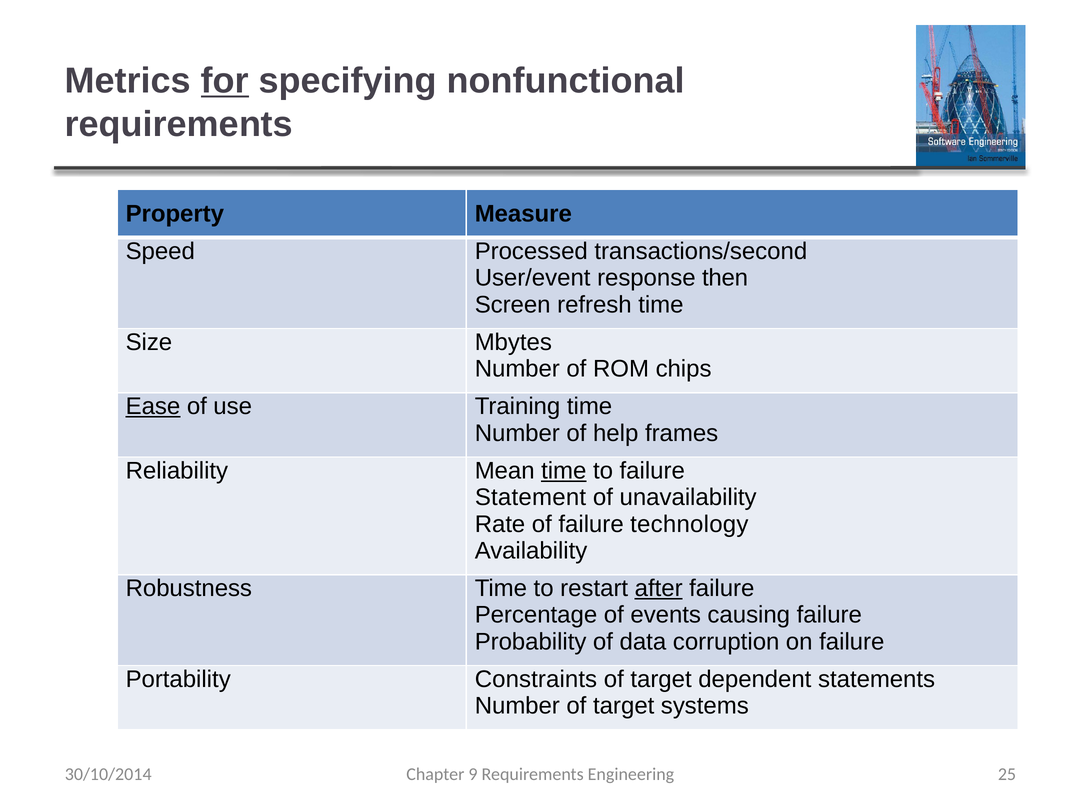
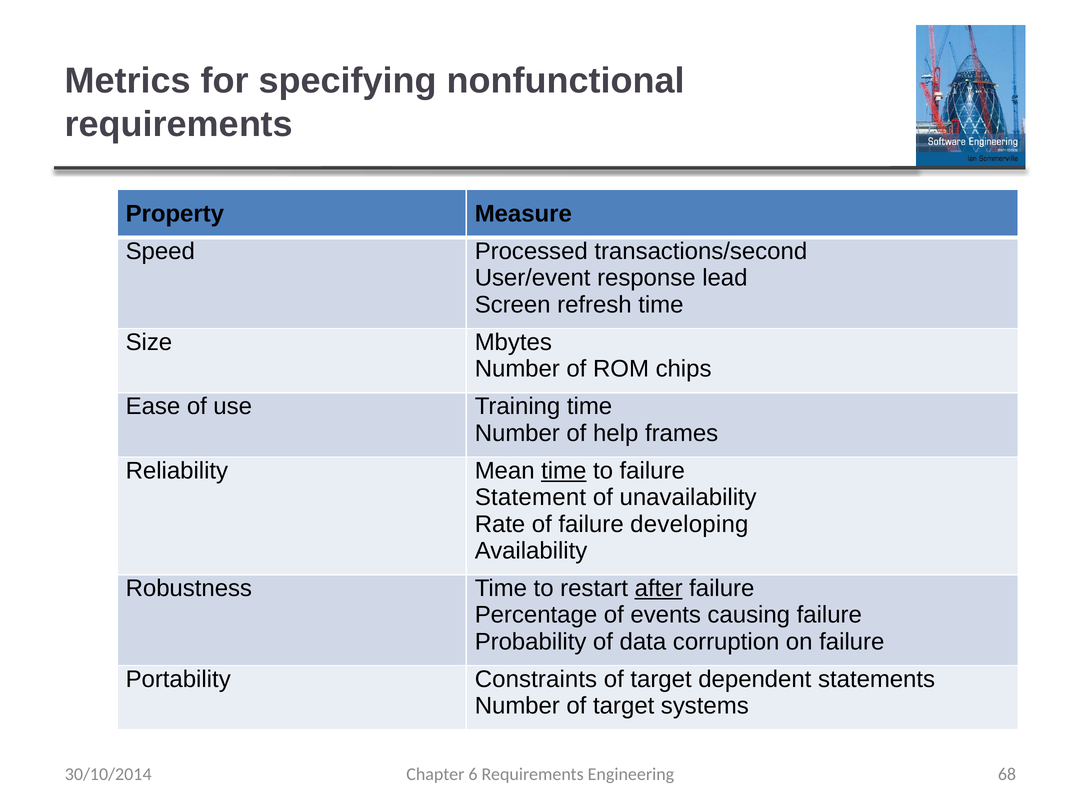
for underline: present -> none (225, 81)
then: then -> lead (725, 278)
Ease underline: present -> none (153, 406)
technology: technology -> developing (689, 524)
9: 9 -> 6 (473, 774)
25: 25 -> 68 (1007, 774)
